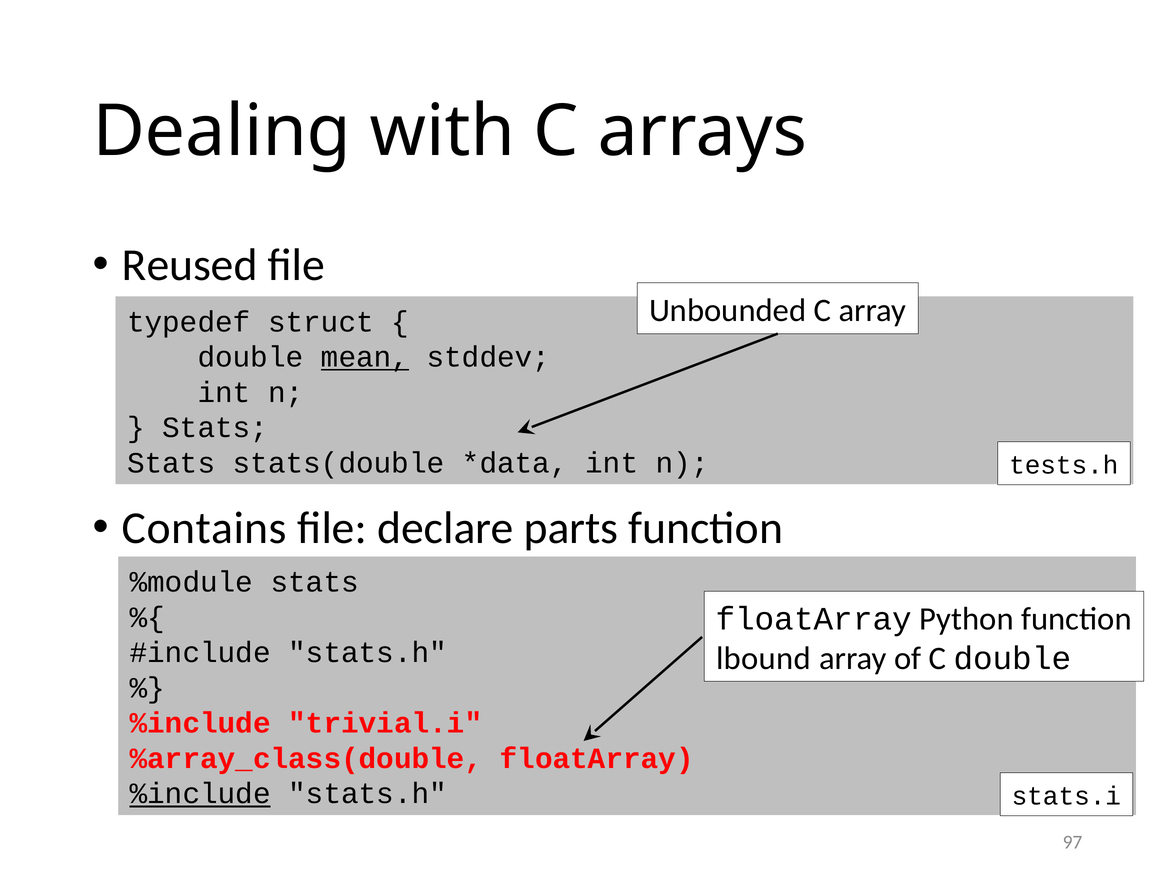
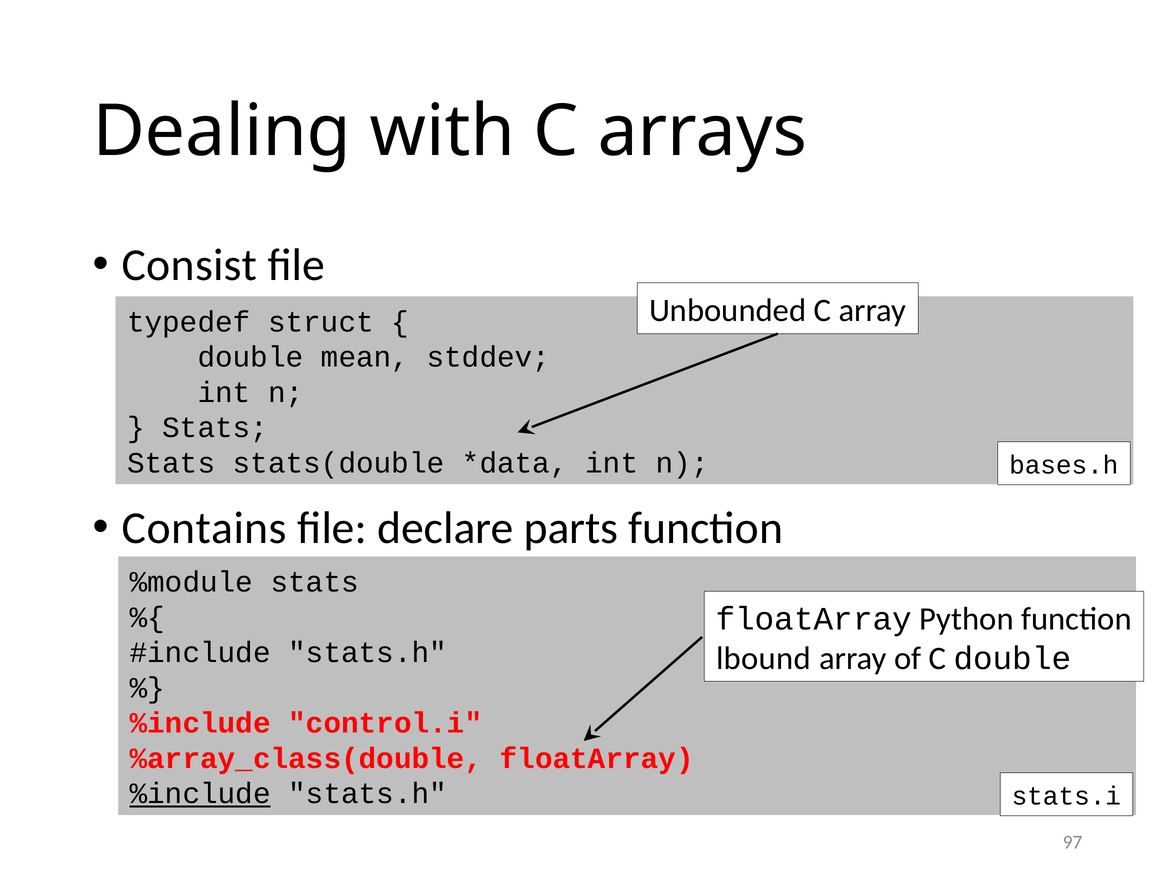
Reused: Reused -> Consist (190, 265)
mean underline: present -> none (365, 357)
tests.h: tests.h -> bases.h (1064, 465)
trivial.i: trivial.i -> control.i (385, 723)
